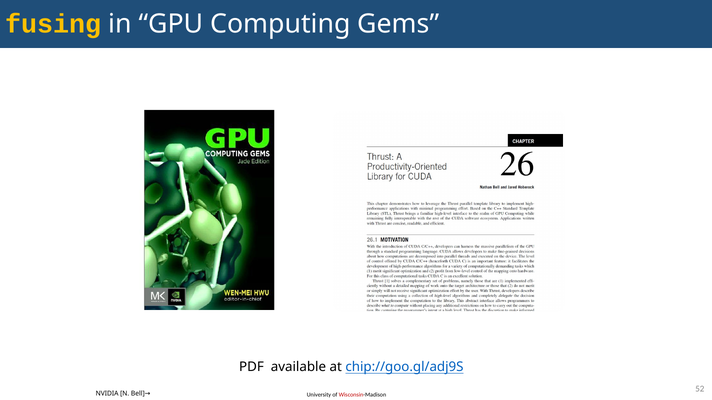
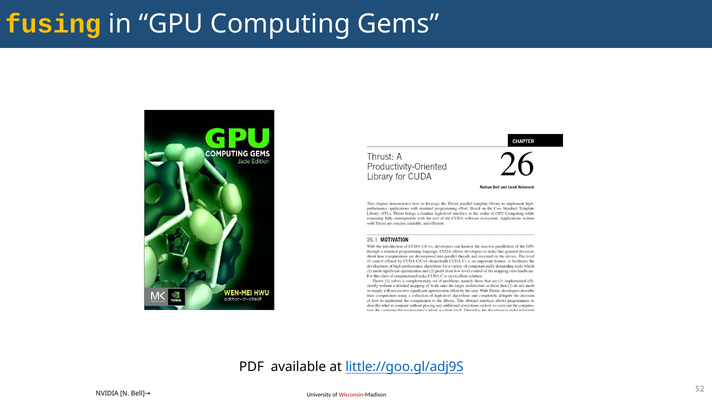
chip://goo.gl/adj9S: chip://goo.gl/adj9S -> little://goo.gl/adj9S (404, 368)
